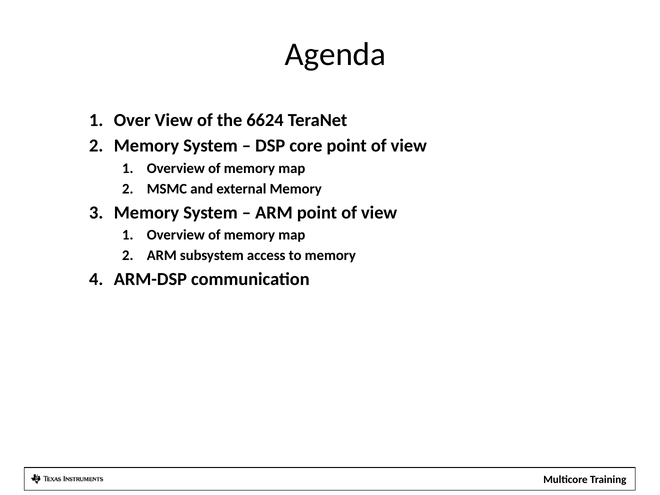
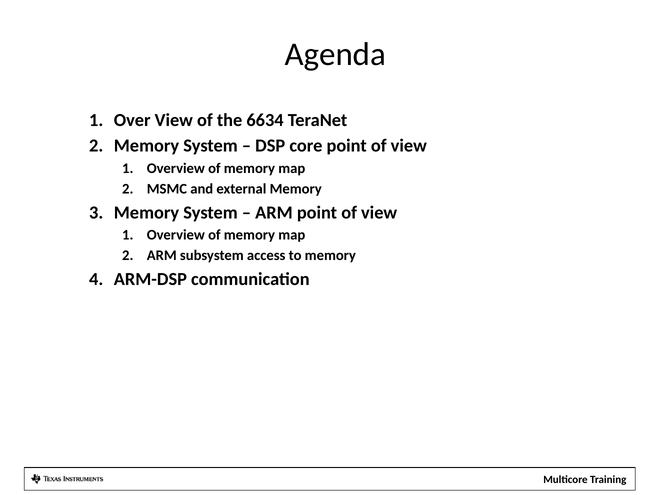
6624: 6624 -> 6634 (265, 120)
